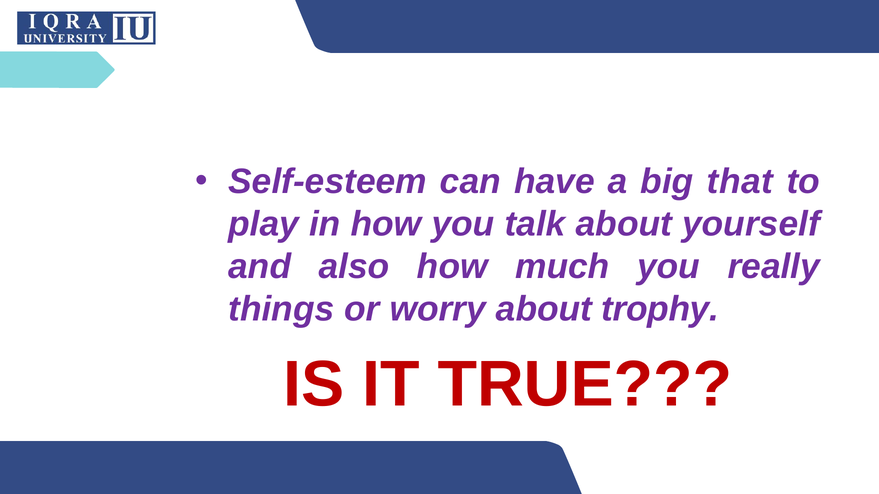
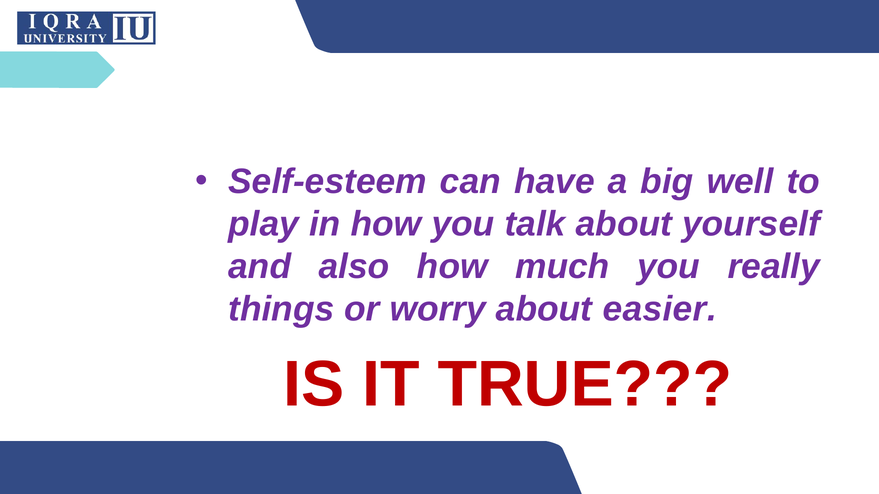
that: that -> well (740, 182)
trophy: trophy -> easier (660, 309)
